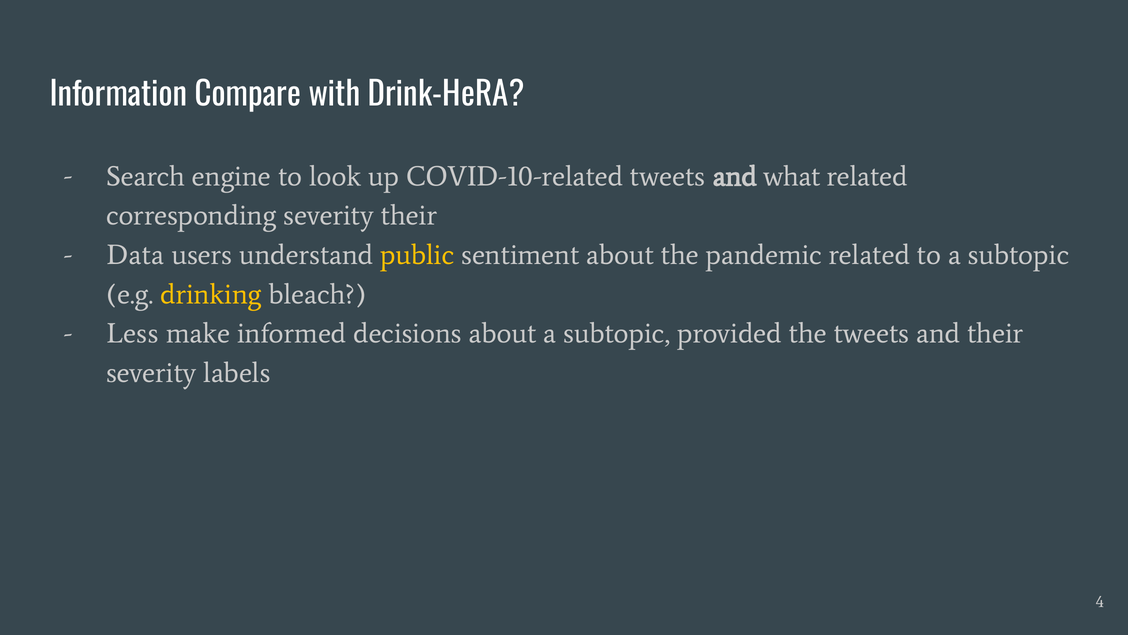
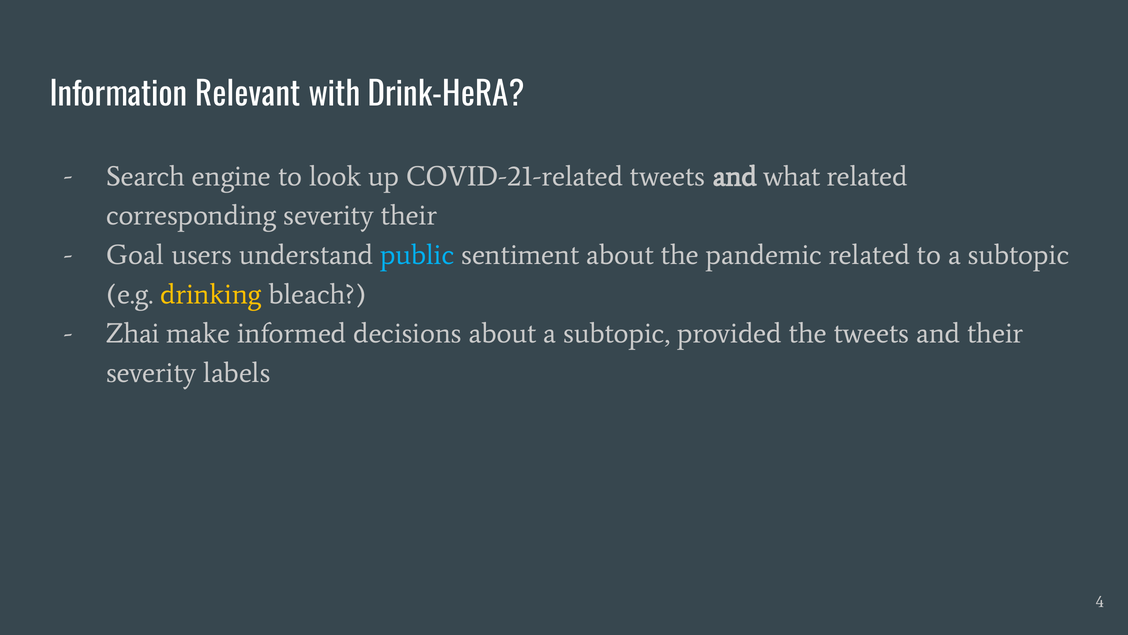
Compare: Compare -> Relevant (248, 95)
COVID-10-related: COVID-10-related -> COVID-21-related (514, 176)
Data: Data -> Goal (135, 255)
public colour: yellow -> light blue (417, 255)
Less: Less -> Zhai (133, 333)
